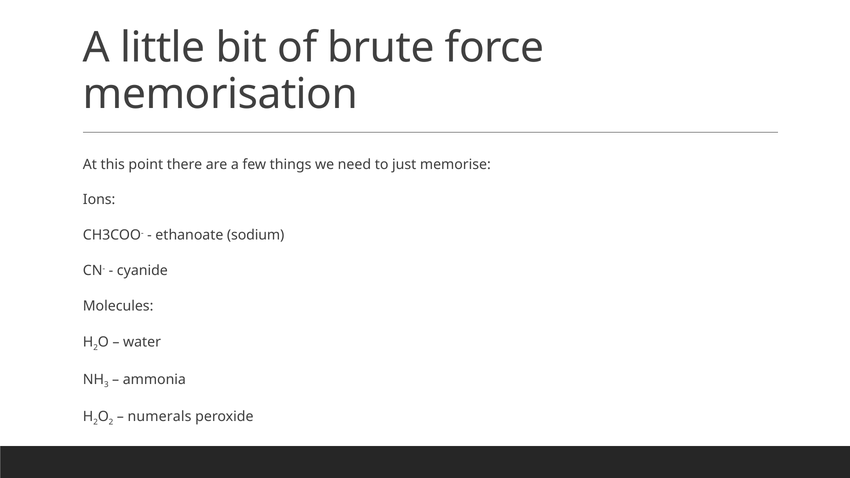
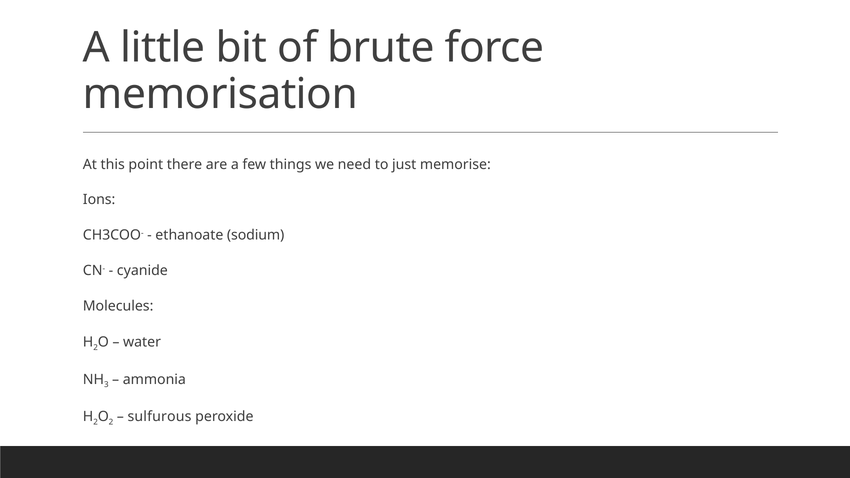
numerals: numerals -> sulfurous (159, 417)
